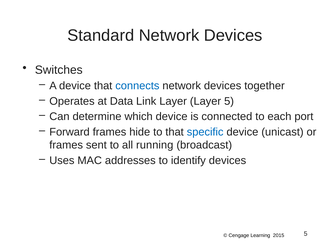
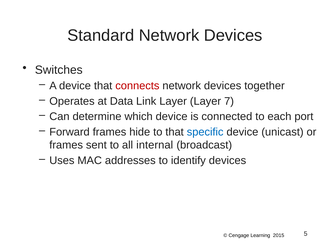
connects colour: blue -> red (137, 86)
Layer 5: 5 -> 7 (229, 101)
running: running -> internal (155, 145)
